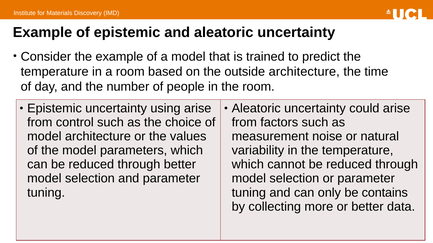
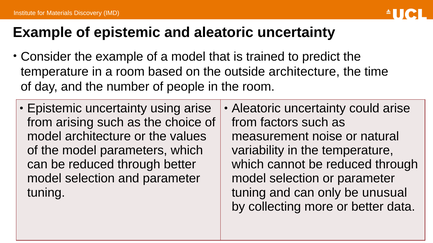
control: control -> arising (75, 123)
contains: contains -> unusual (385, 193)
